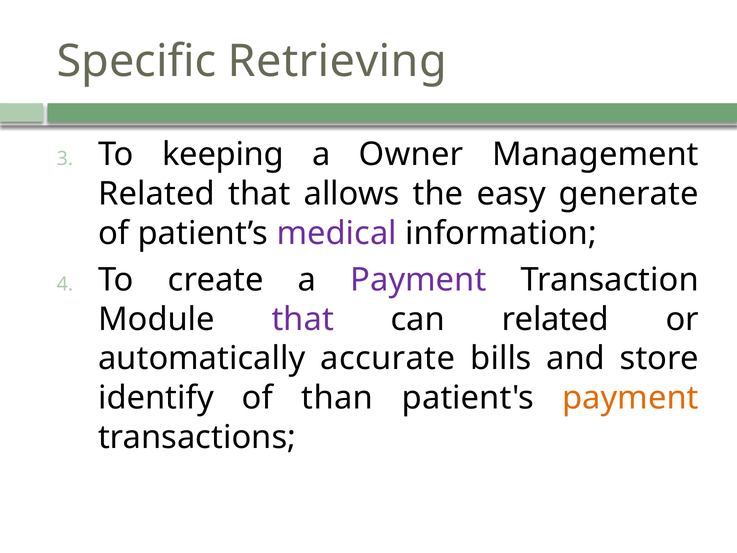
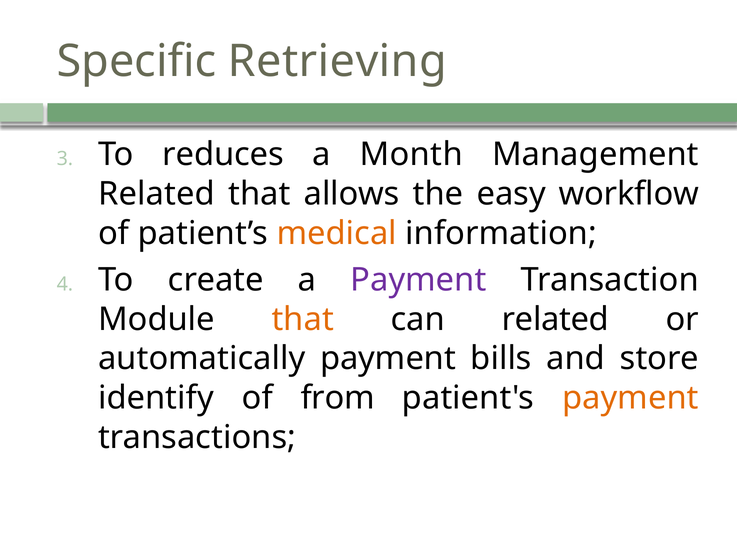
keeping: keeping -> reduces (223, 155)
Owner: Owner -> Month (411, 155)
generate: generate -> workflow (629, 194)
medical colour: purple -> orange (337, 233)
that colour: purple -> orange (303, 319)
automatically accurate: accurate -> payment (388, 358)
than: than -> from (338, 398)
